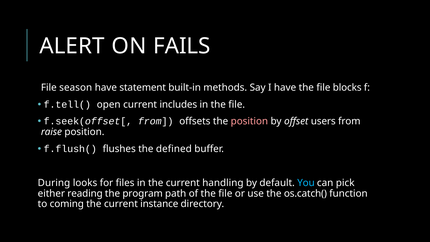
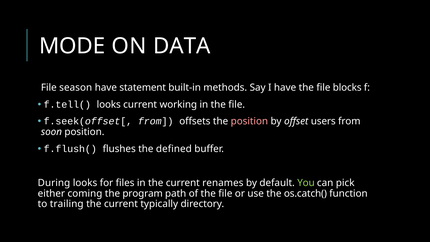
ALERT: ALERT -> MODE (72, 46)
FAILS: FAILS -> DATA (182, 46)
f.tell( open: open -> looks (109, 104)
includes: includes -> working (178, 104)
raise: raise -> soon (51, 132)
handling: handling -> renames (223, 183)
You colour: light blue -> light green (306, 183)
reading: reading -> coming (85, 193)
coming: coming -> trailing (67, 204)
instance: instance -> typically (159, 204)
